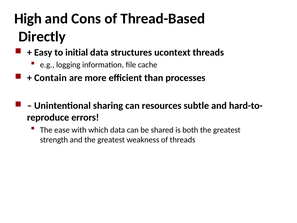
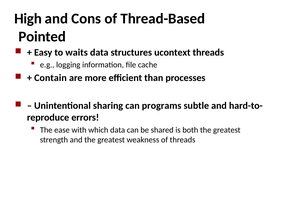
Directly: Directly -> Pointed (42, 36)
initial: initial -> waits (77, 52)
resources: resources -> programs (162, 105)
